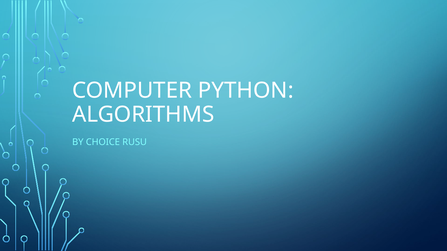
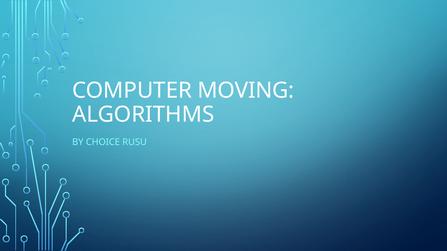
PYTHON: PYTHON -> MOVING (246, 91)
